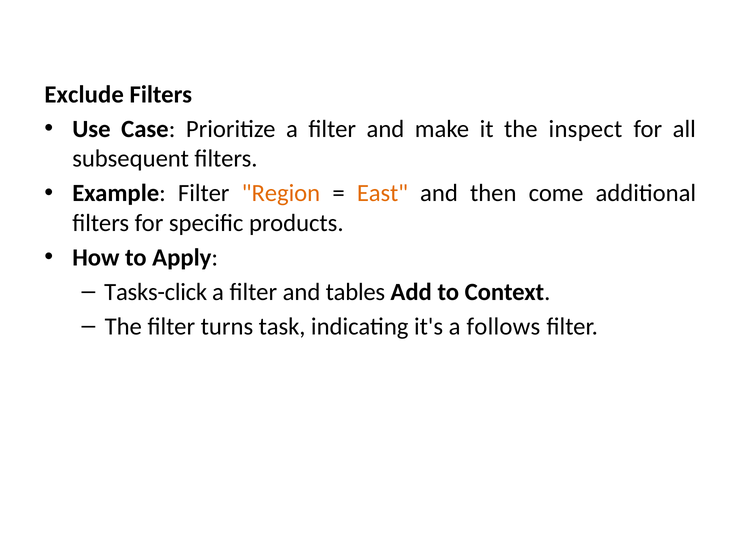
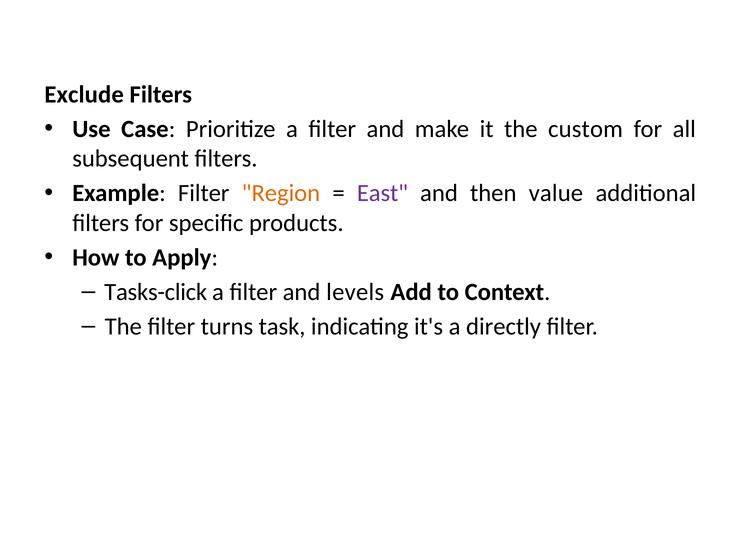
inspect: inspect -> custom (586, 129)
East colour: orange -> purple (383, 193)
come: come -> value (556, 193)
tables: tables -> levels (355, 292)
follows: follows -> directly (504, 326)
